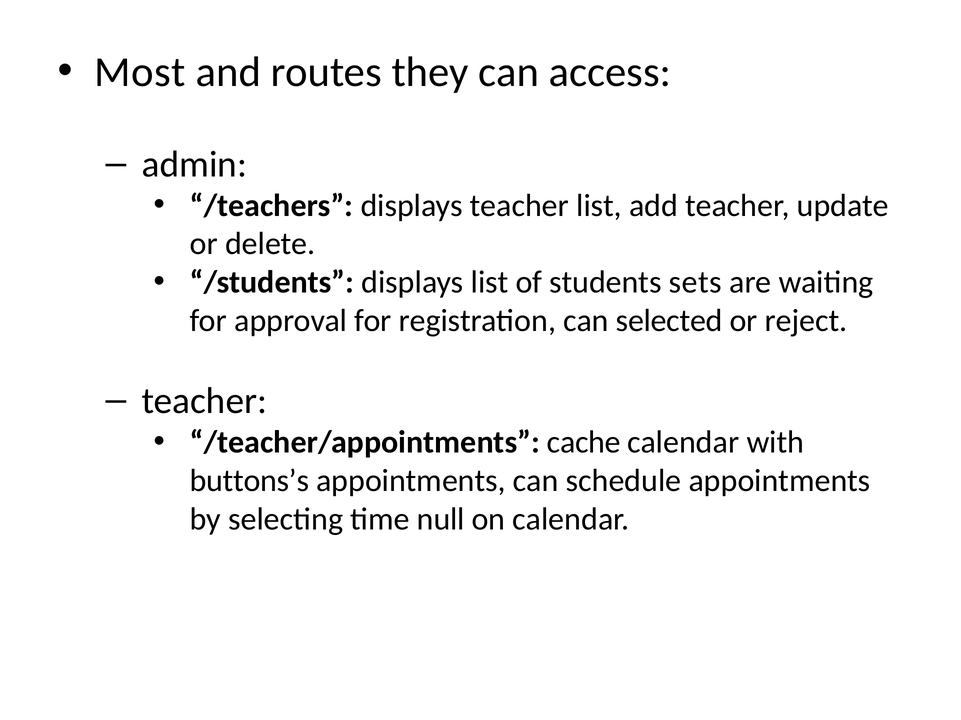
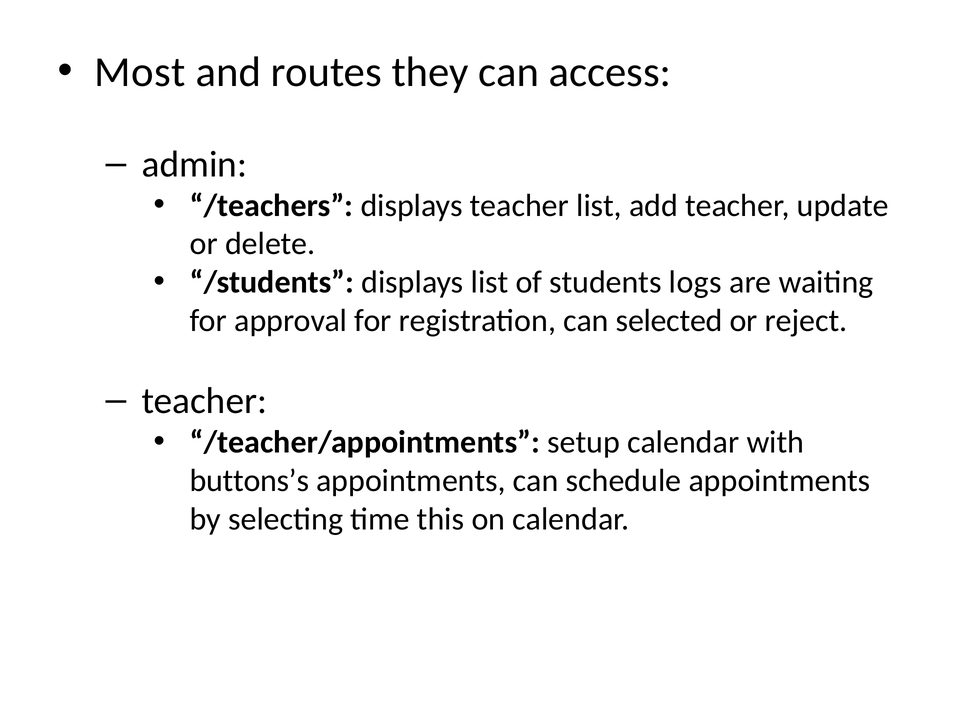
sets: sets -> logs (695, 283)
cache: cache -> setup (584, 443)
null: null -> this (441, 520)
